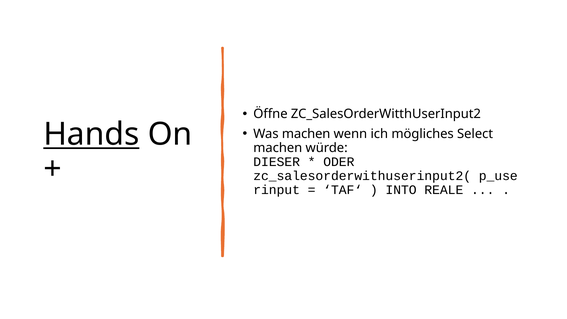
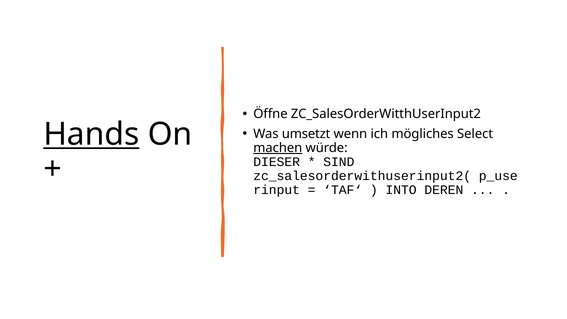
Was machen: machen -> umsetzt (306, 134)
machen underline: none -> present (278, 148)
ODER: ODER -> SIND (339, 162)
REALE: REALE -> DEREN (444, 190)
